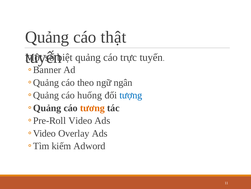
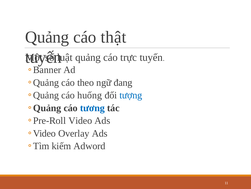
biệt: biệt -> luật (65, 57)
ngân: ngân -> đang (123, 82)
tương colour: orange -> blue (92, 108)
